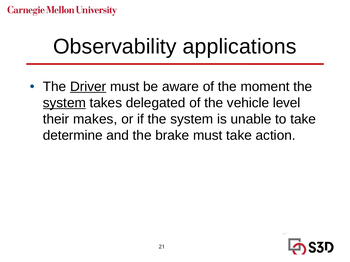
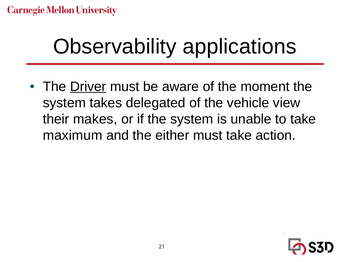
system underline: present -> none (64, 103)
level: level -> view (287, 103)
determine: determine -> maximum (73, 136)
brake: brake -> either (172, 136)
